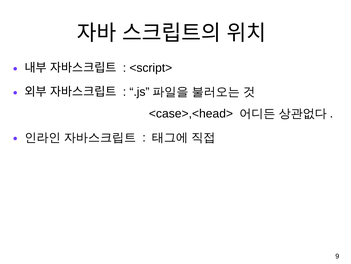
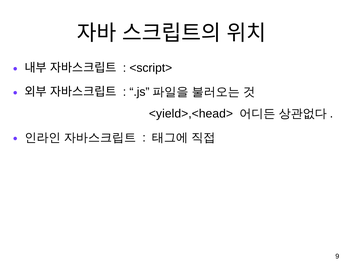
<case>,<head>: <case>,<head> -> <yield>,<head> (191, 113)
